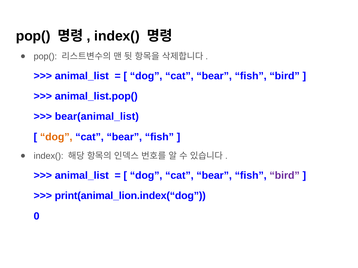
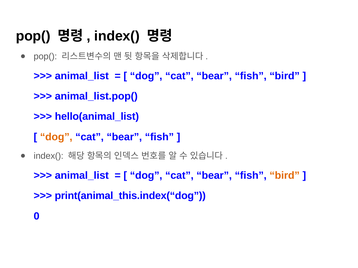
bear(animal_list: bear(animal_list -> hello(animal_list (97, 117)
bird colour: purple -> orange (285, 176)
print(animal_lion.index(“dog: print(animal_lion.index(“dog -> print(animal_this.index(“dog (130, 196)
